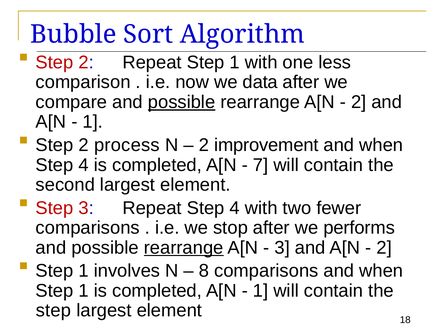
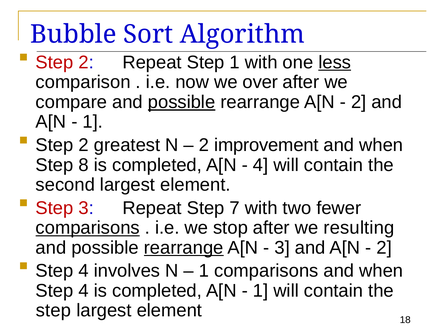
less underline: none -> present (335, 62)
data: data -> over (260, 82)
process: process -> greatest (127, 145)
4: 4 -> 8 (84, 165)
7: 7 -> 4 (261, 165)
Repeat Step 4: 4 -> 7 (235, 208)
comparisons underline: none -> present (88, 228)
performs: performs -> resulting (359, 228)
1: 1 -> 4 (84, 271)
8: 8 -> 1 (204, 271)
1: 1 -> 4 (84, 290)
